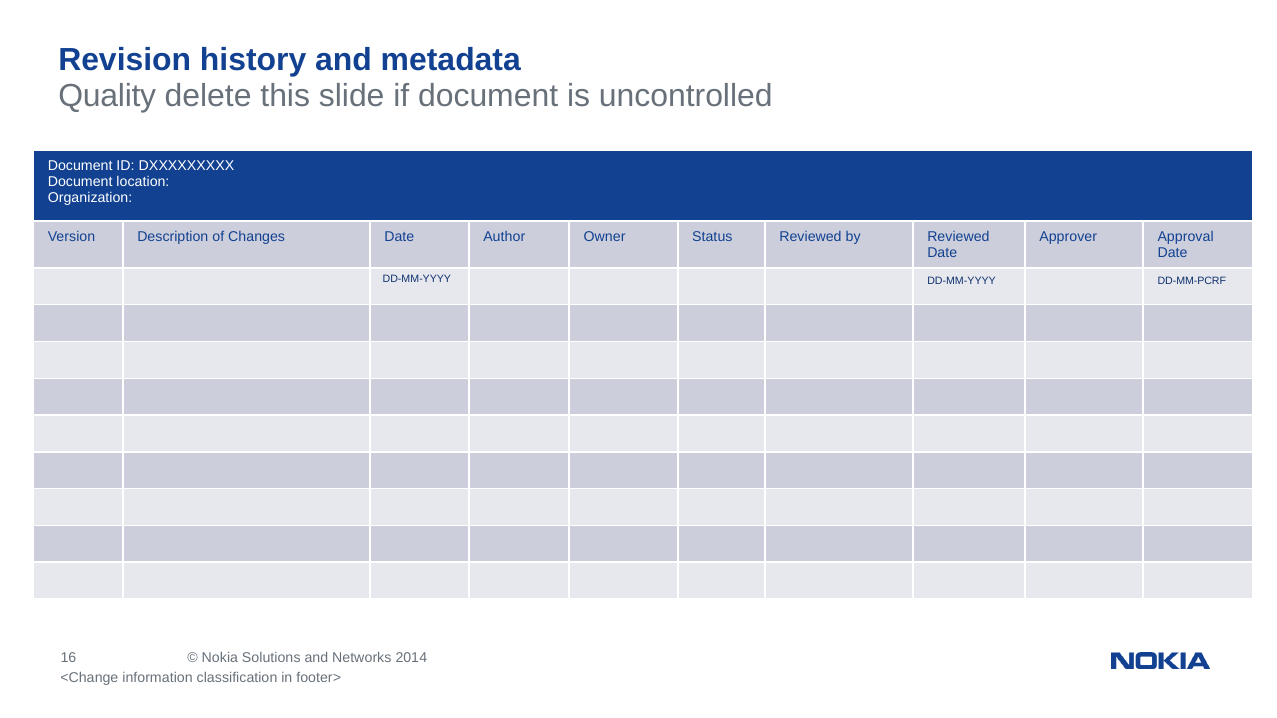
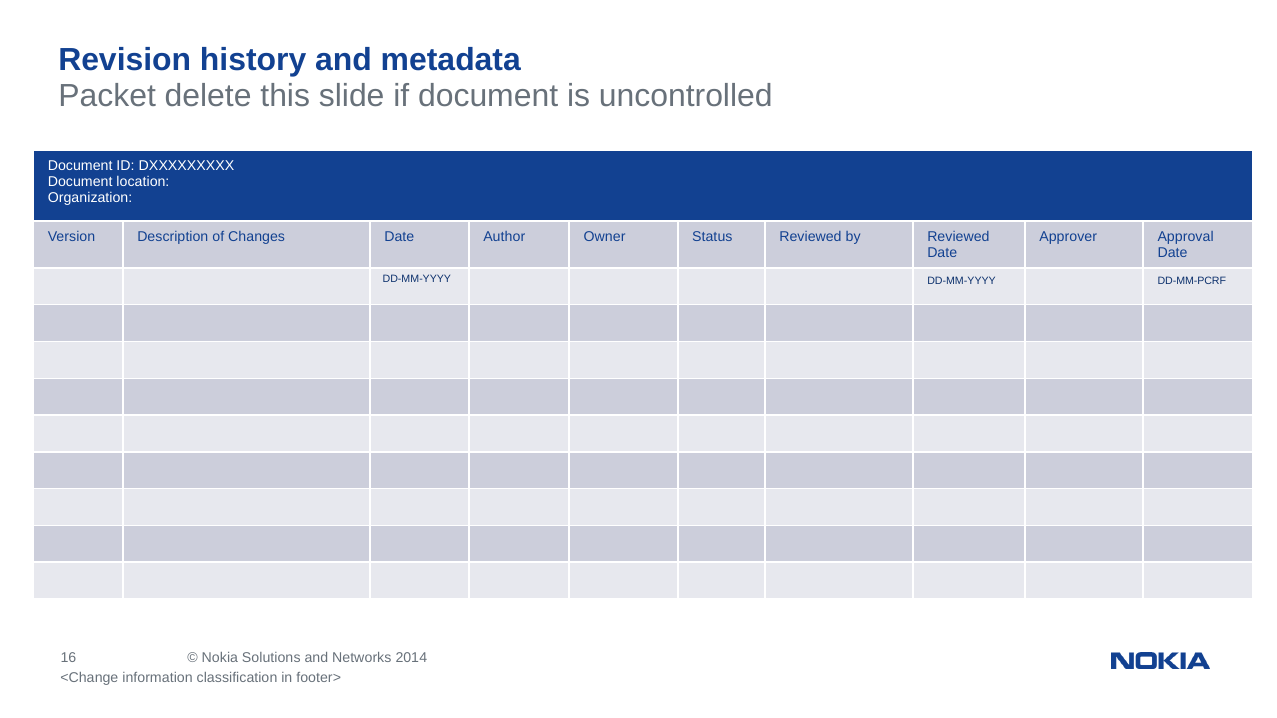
Quality: Quality -> Packet (107, 97)
